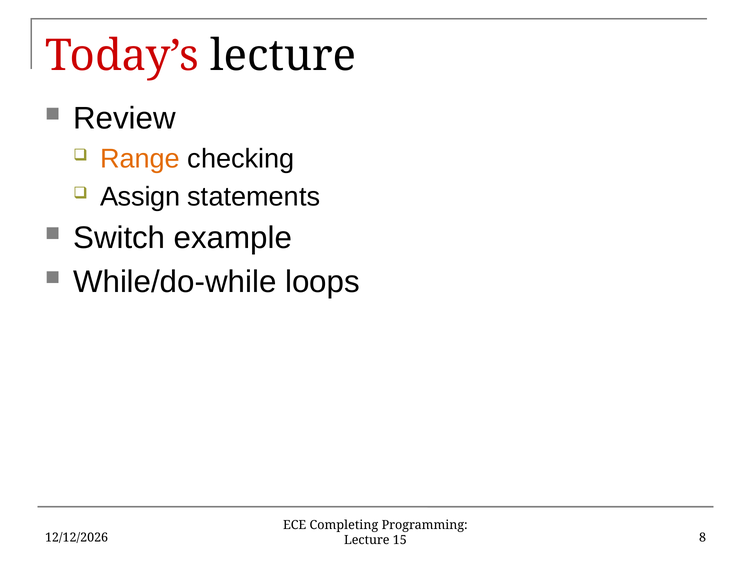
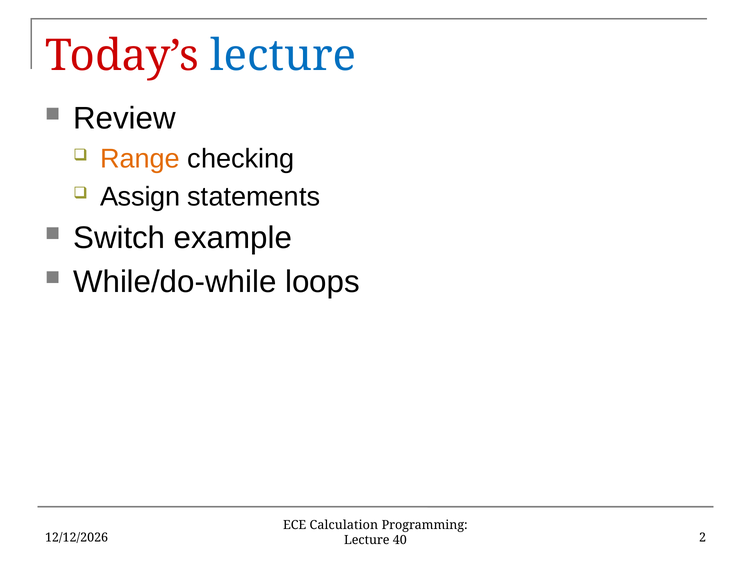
lecture colour: black -> blue (283, 56)
Completing: Completing -> Calculation (344, 525)
8: 8 -> 2 (703, 538)
15: 15 -> 40 (400, 540)
